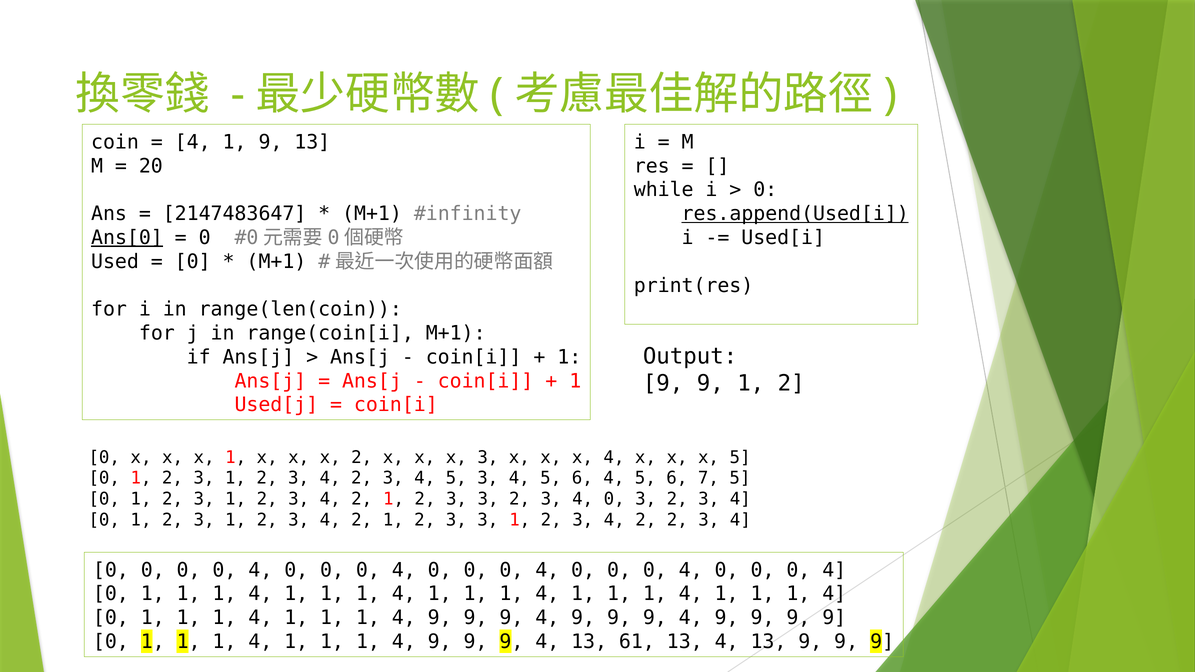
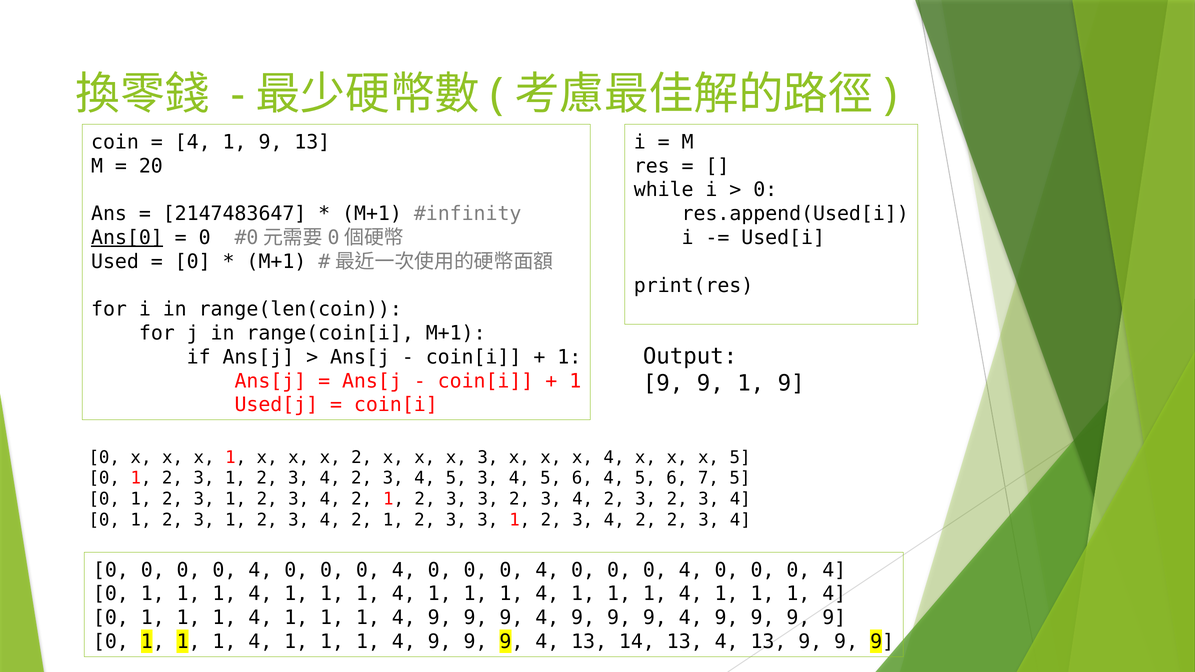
res.append(Used[i underline: present -> none (795, 214)
9 1 2: 2 -> 9 (791, 383)
0: 0 -> 2 (614, 499)
61: 61 -> 14 (637, 642)
